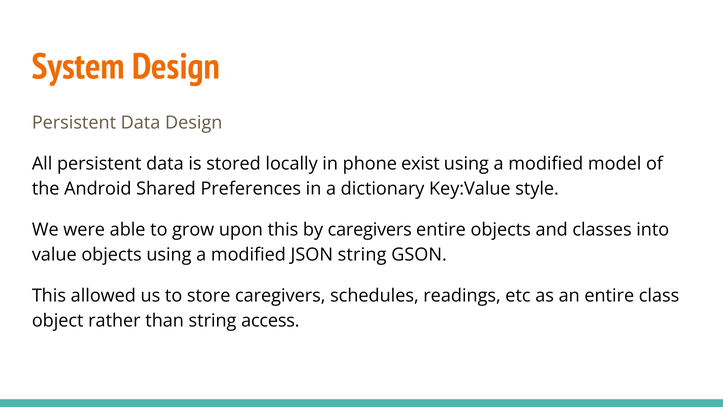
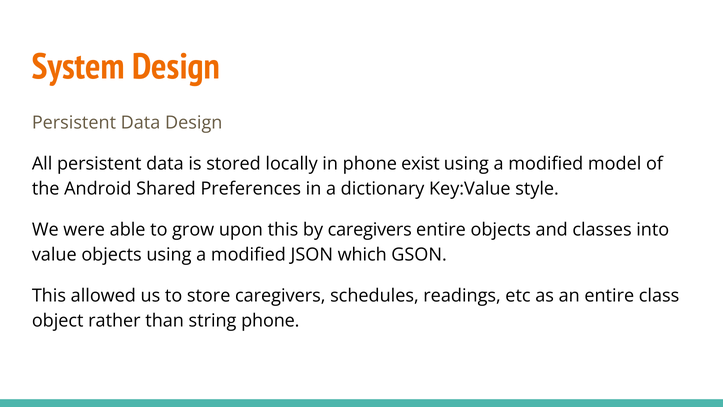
JSON string: string -> which (362, 255)
string access: access -> phone (270, 320)
